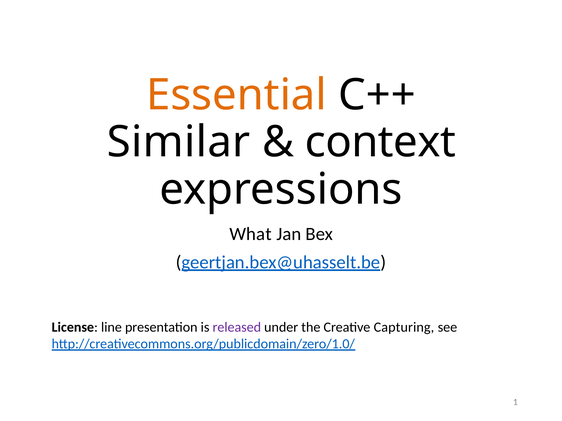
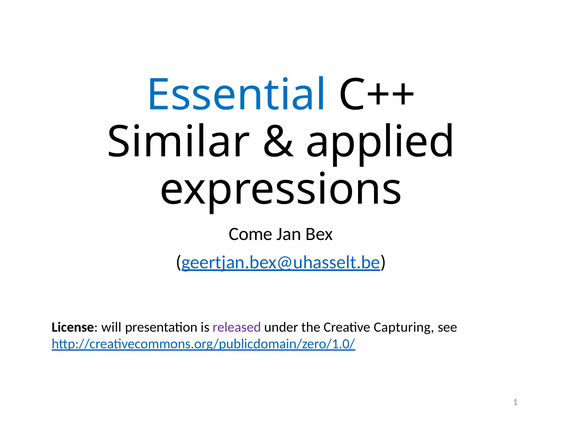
Essential colour: orange -> blue (236, 95)
context: context -> applied (380, 142)
What: What -> Come (251, 234)
line: line -> will (111, 327)
